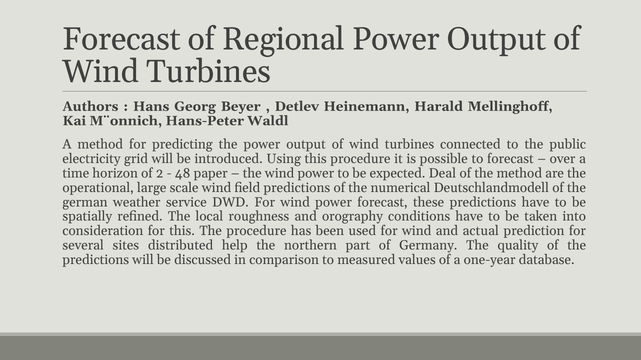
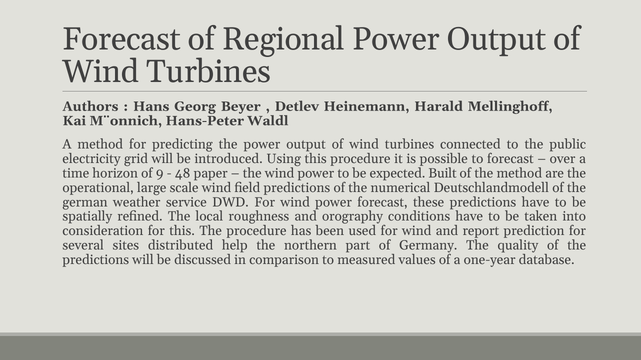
2: 2 -> 9 (160, 174)
Deal: Deal -> Built (443, 174)
actual: actual -> report (481, 231)
